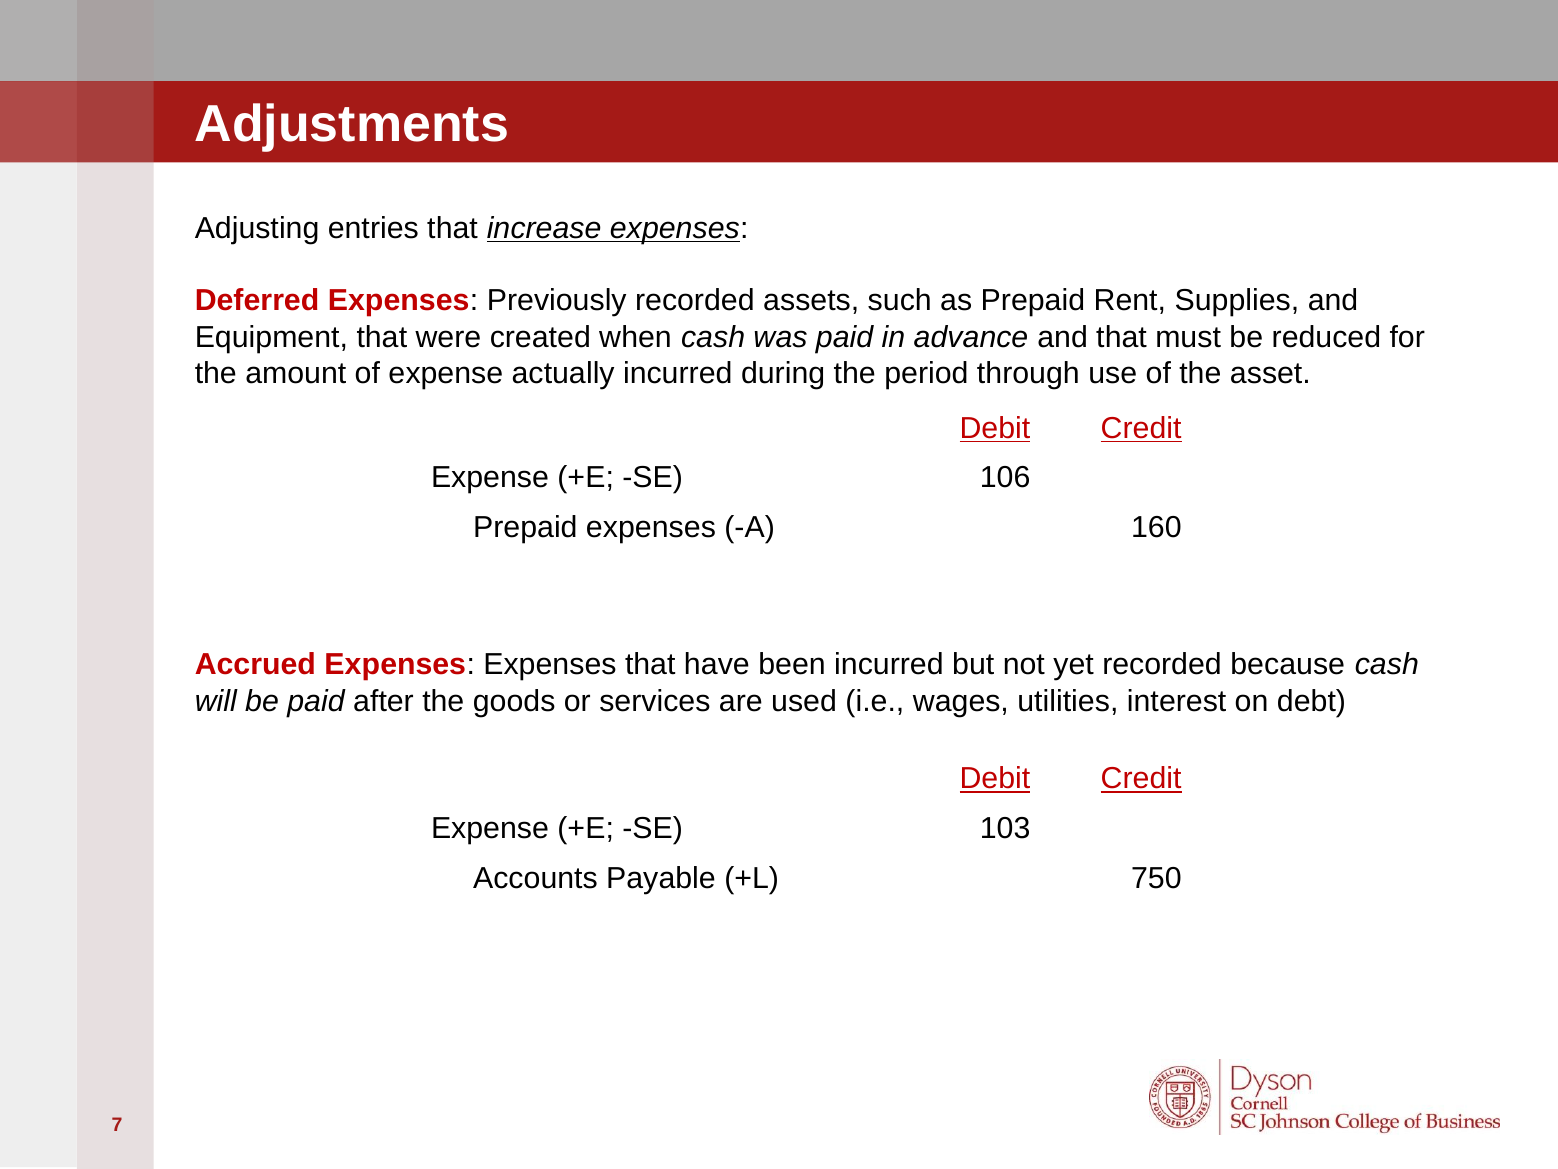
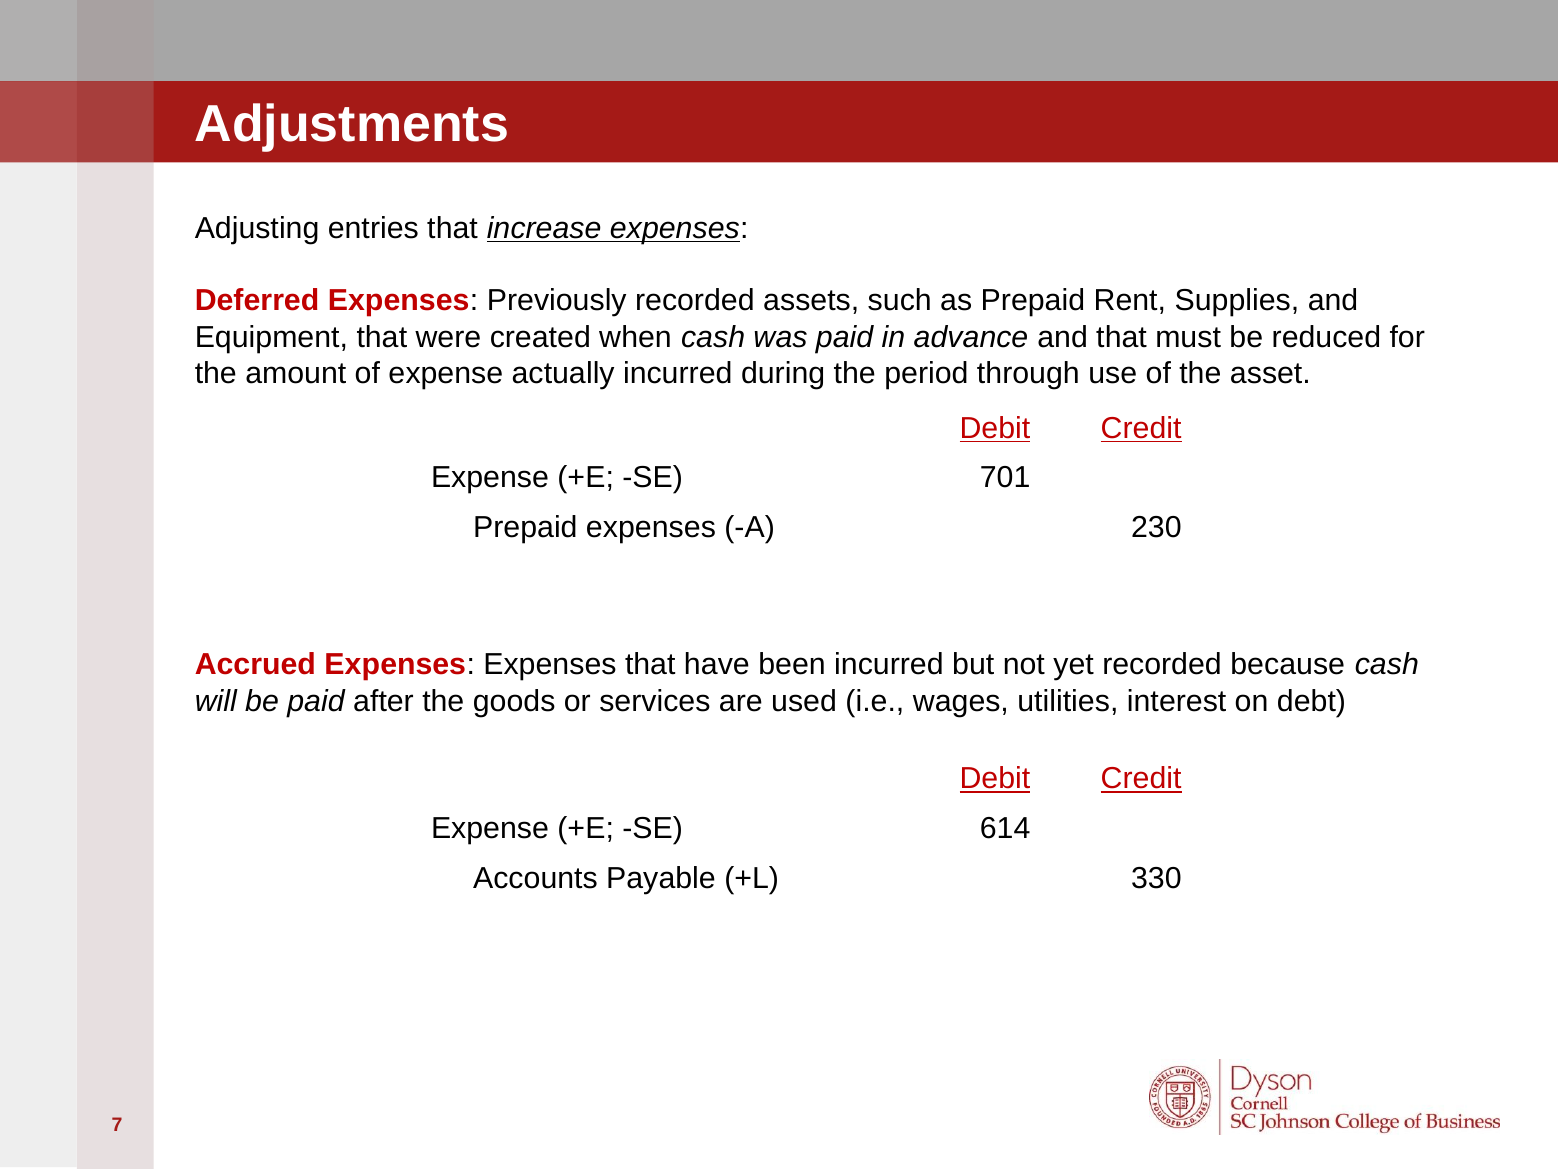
106: 106 -> 701 (1005, 478)
160: 160 -> 230 (1156, 527)
103: 103 -> 614 (1005, 828)
750: 750 -> 330 (1156, 878)
